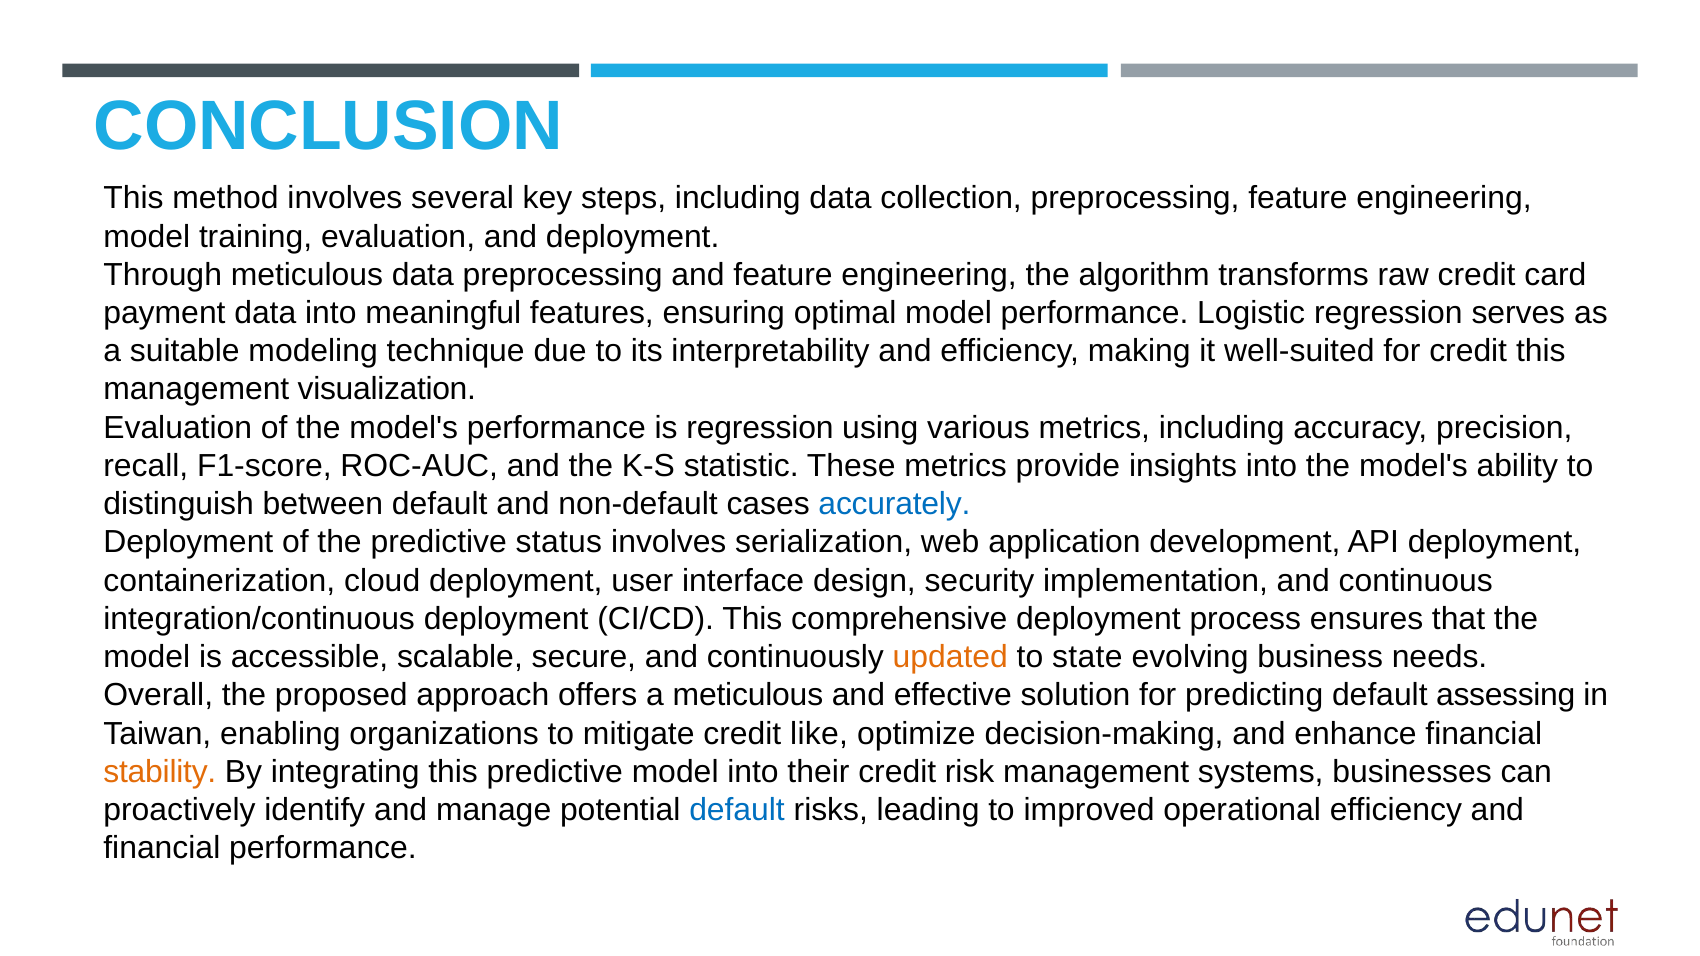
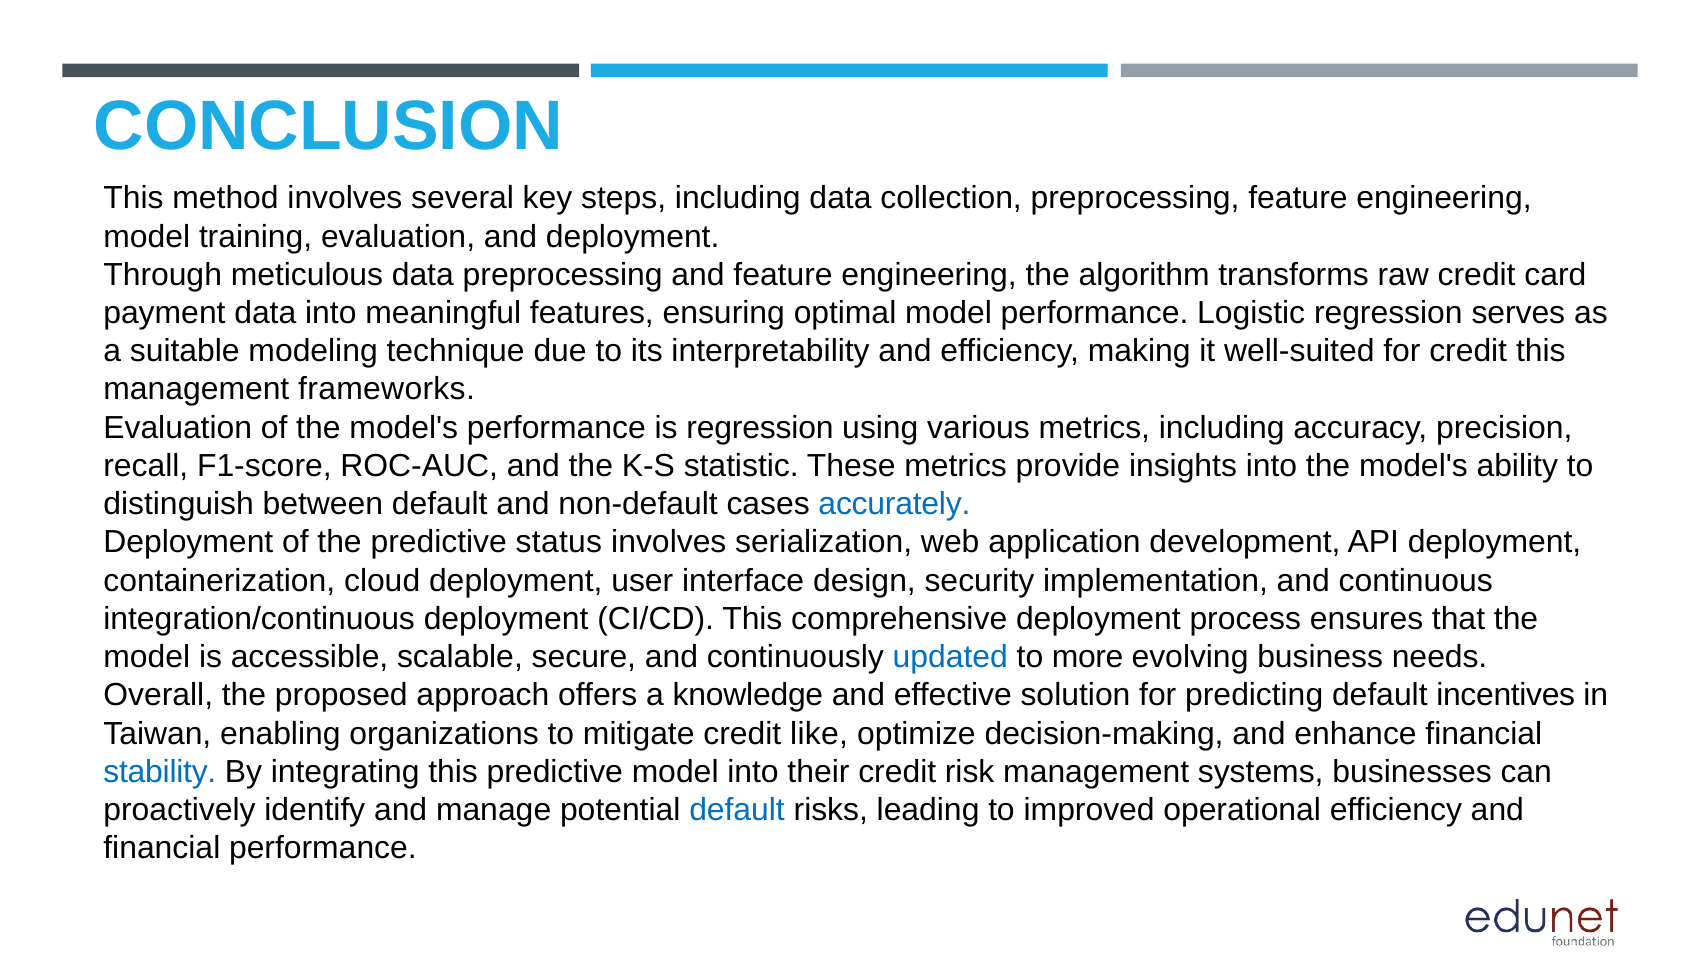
visualization: visualization -> frameworks (387, 390)
updated colour: orange -> blue (950, 657)
state: state -> more (1088, 657)
a meticulous: meticulous -> knowledge (748, 696)
assessing: assessing -> incentives (1506, 696)
stability colour: orange -> blue (160, 772)
